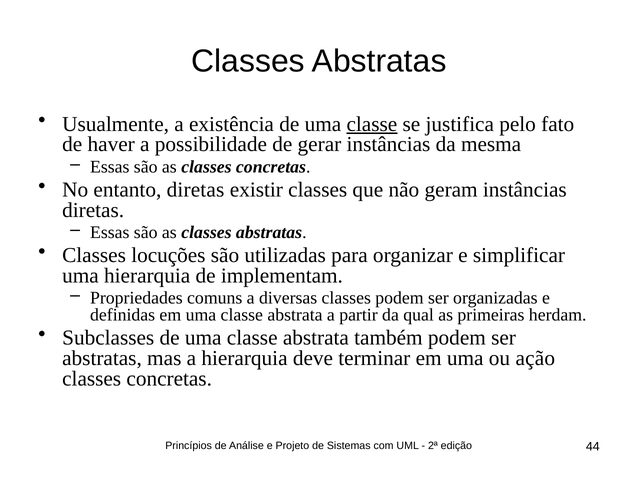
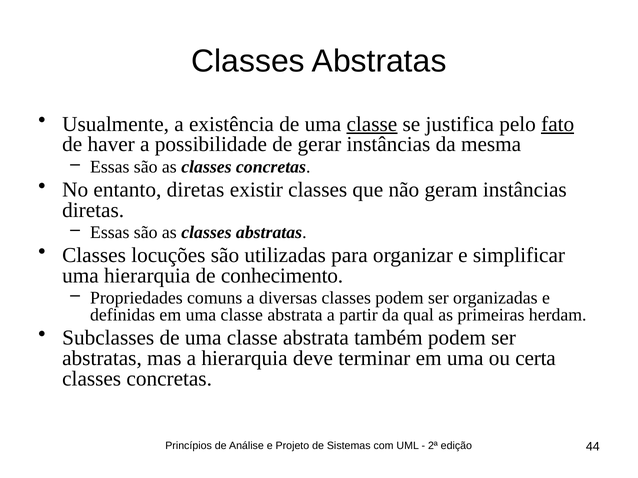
fato underline: none -> present (558, 124)
implementam: implementam -> conhecimento (282, 276)
ação: ação -> certa (536, 359)
